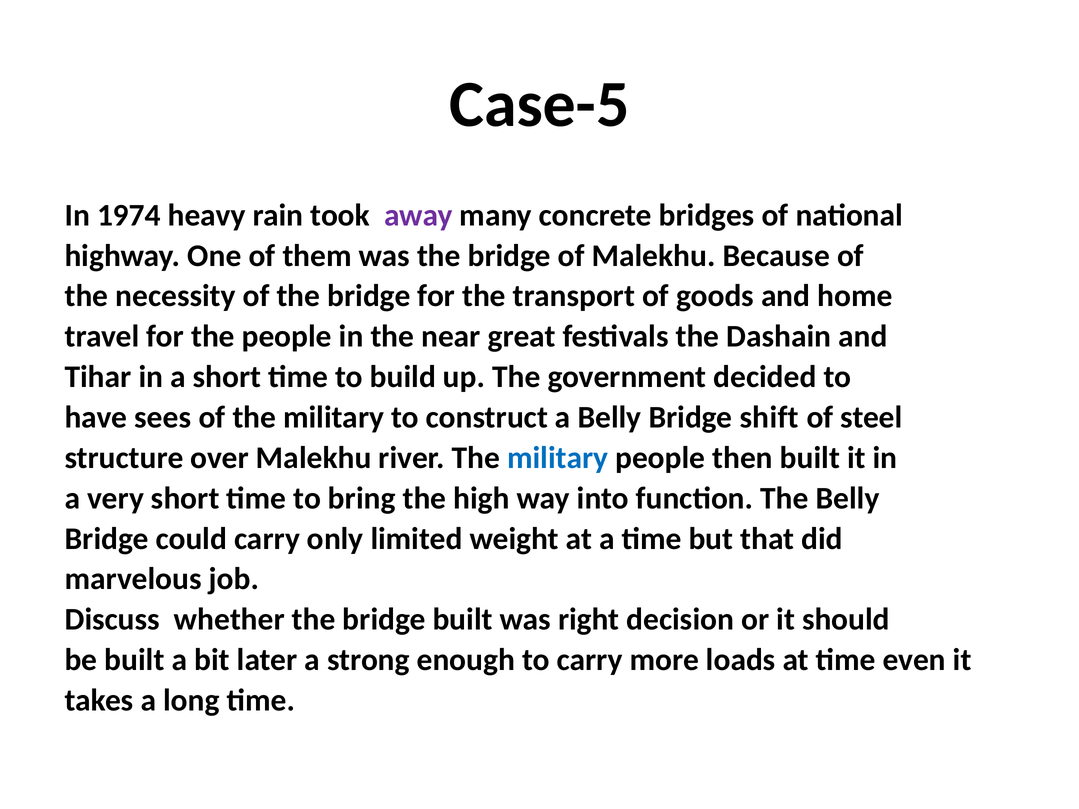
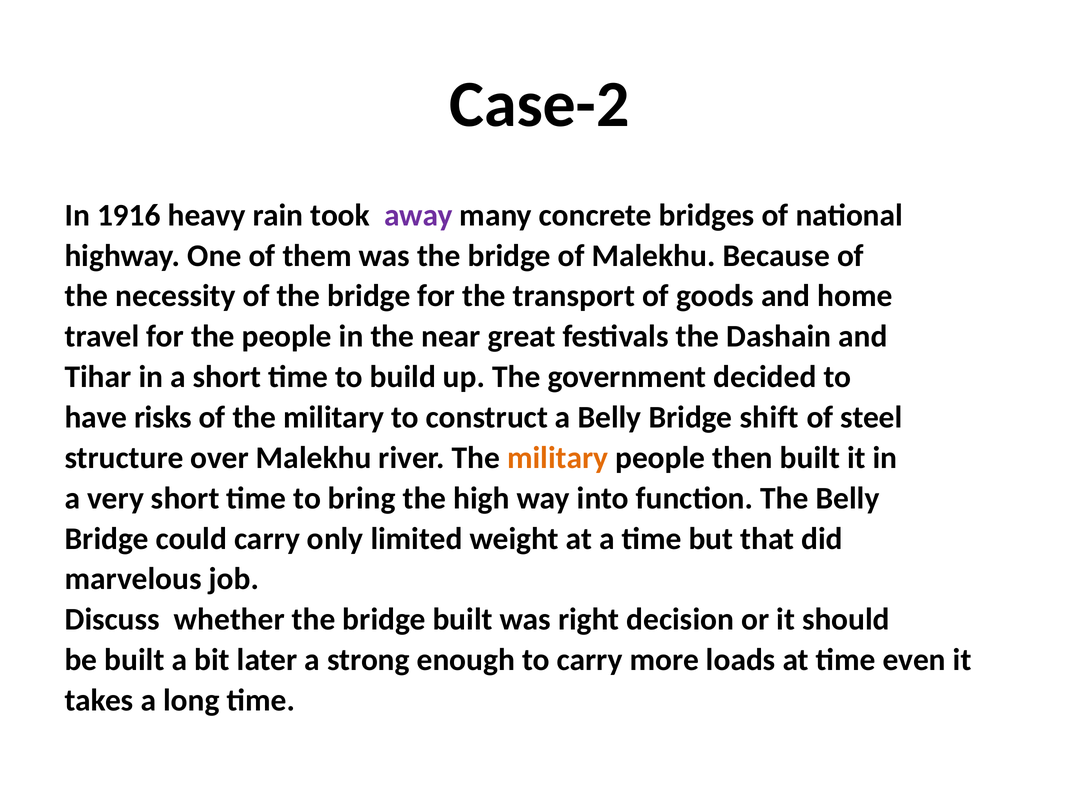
Case-5: Case-5 -> Case-2 (539, 104)
1974: 1974 -> 1916 (129, 215)
sees: sees -> risks (163, 418)
military colour: blue -> orange (558, 458)
